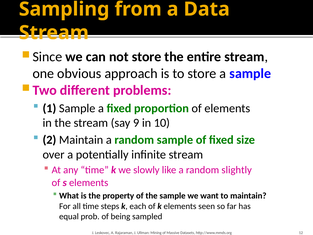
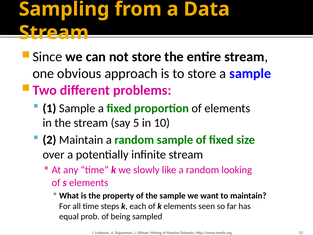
9: 9 -> 5 (136, 123)
slightly: slightly -> looking (237, 170)
